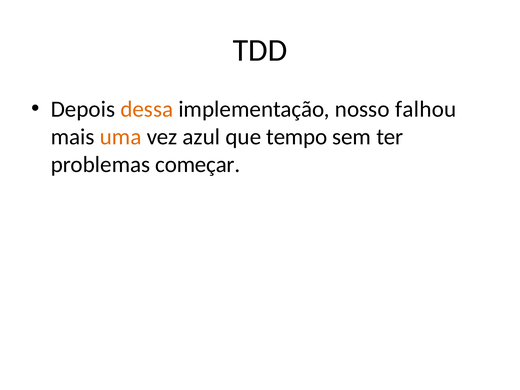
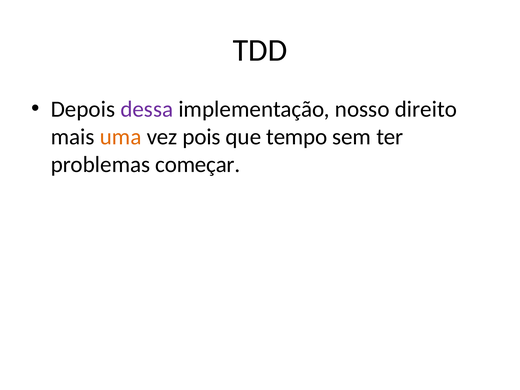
dessa colour: orange -> purple (147, 109)
falhou: falhou -> direito (426, 109)
azul: azul -> pois (202, 137)
